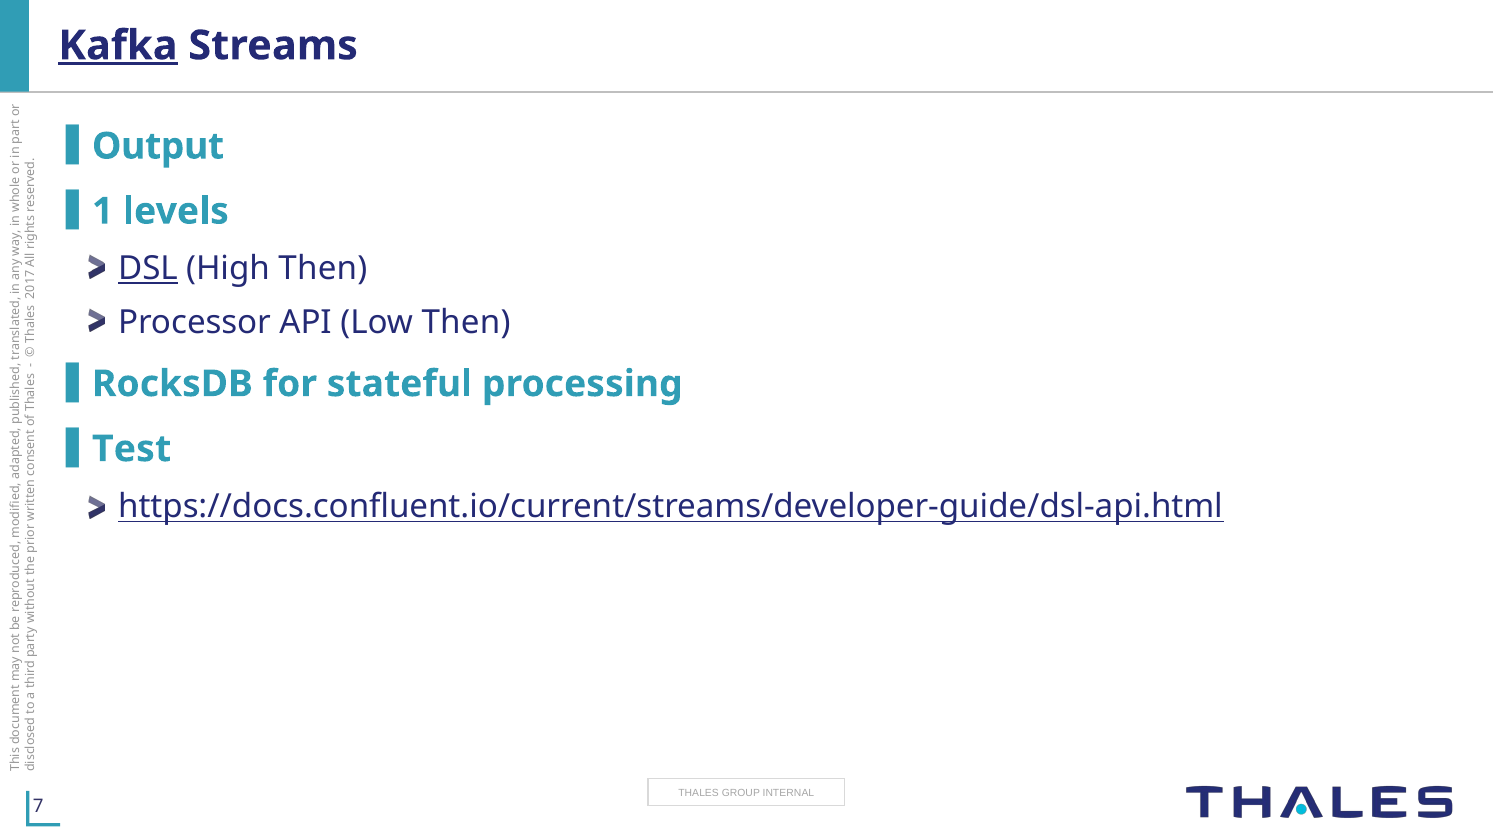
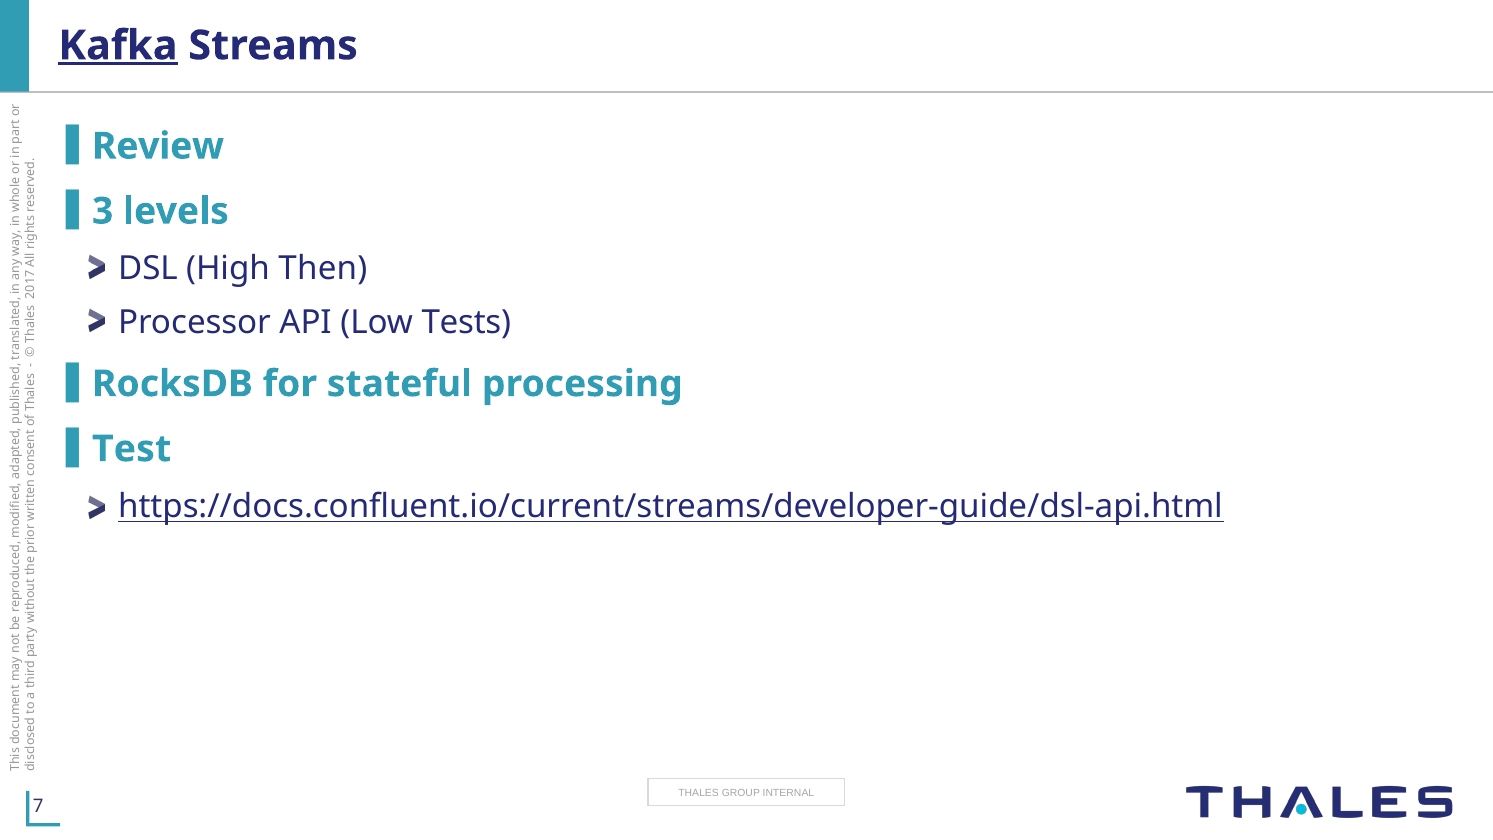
Output: Output -> Review (158, 146)
1: 1 -> 3 (103, 211)
DSL underline: present -> none (148, 269)
Low Then: Then -> Tests (466, 323)
